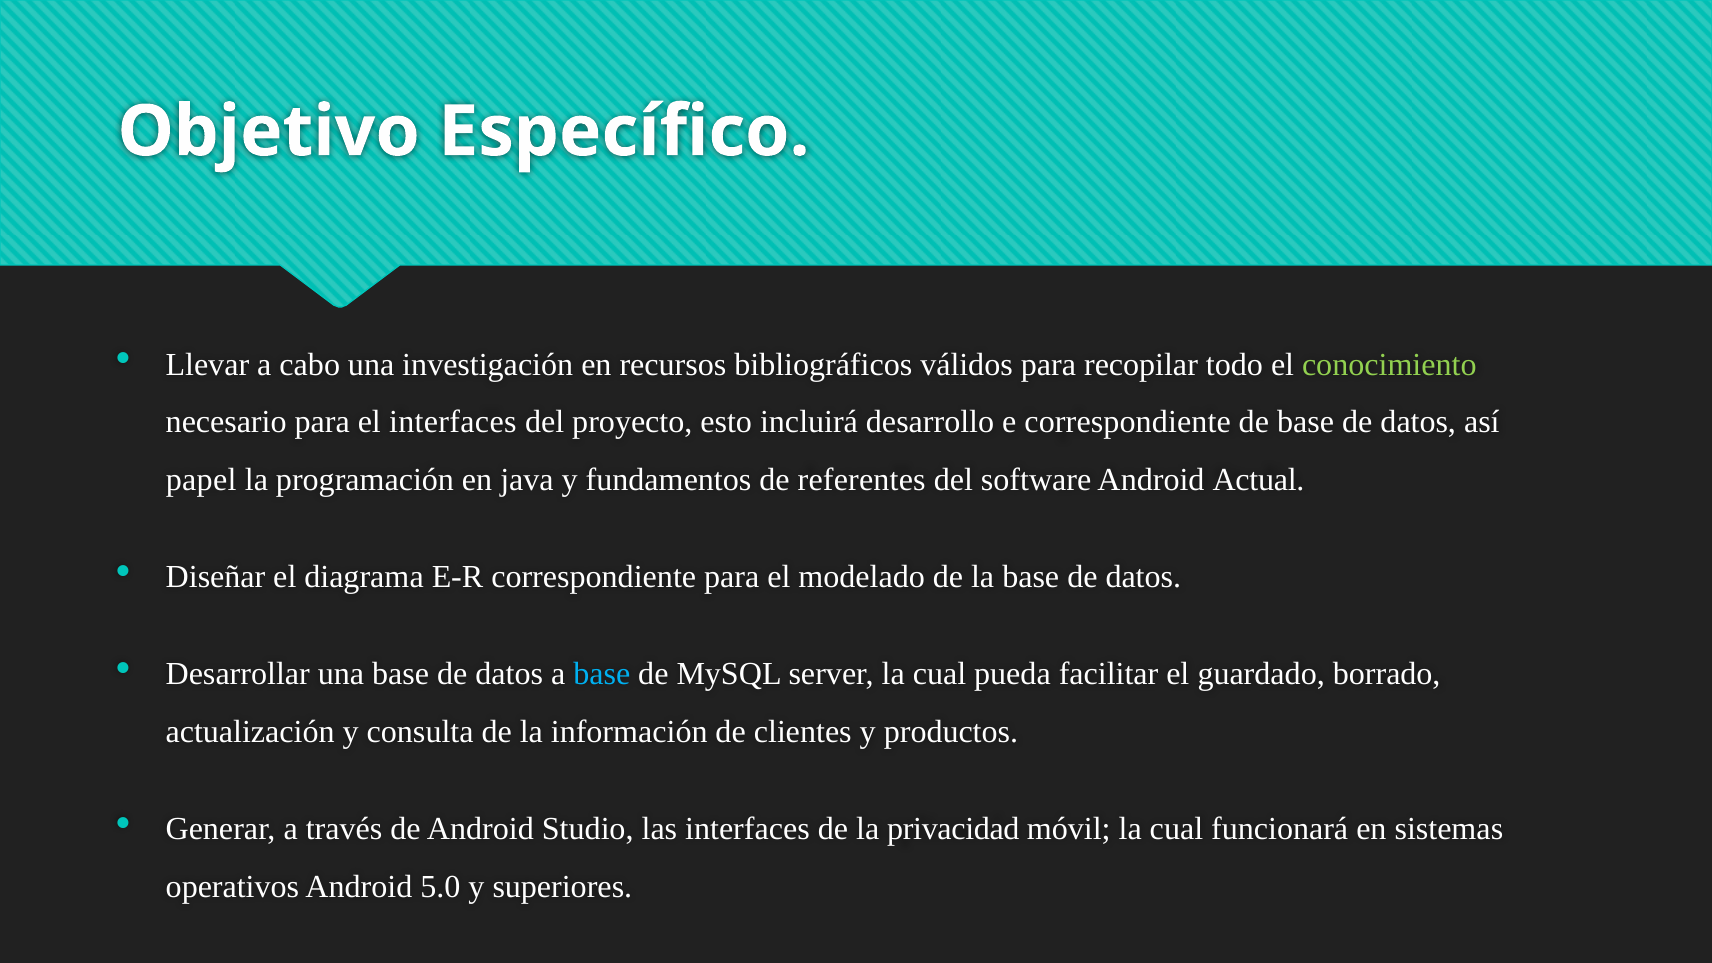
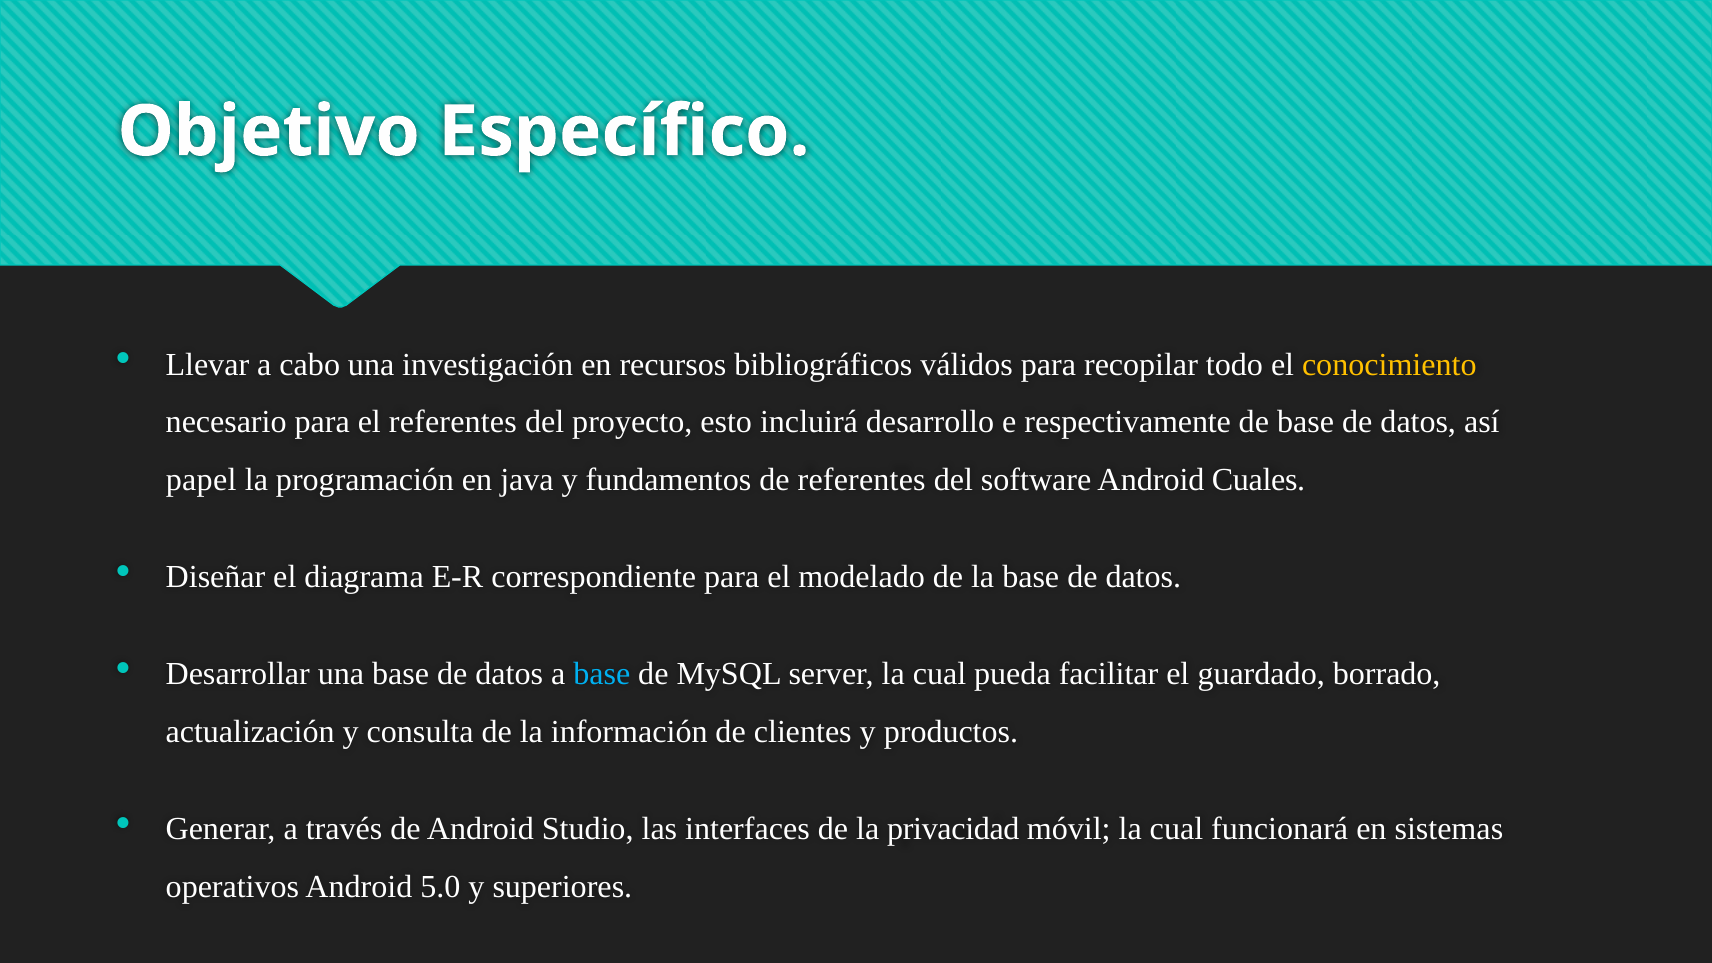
conocimiento colour: light green -> yellow (1389, 365)
el interfaces: interfaces -> referentes (453, 422)
e correspondiente: correspondiente -> respectivamente (1128, 422)
Actual: Actual -> Cuales (1259, 480)
